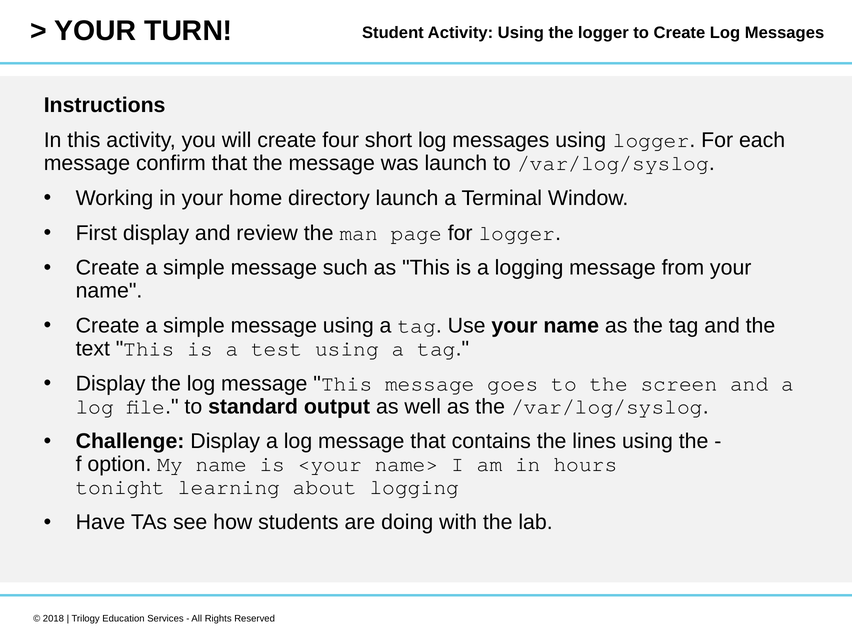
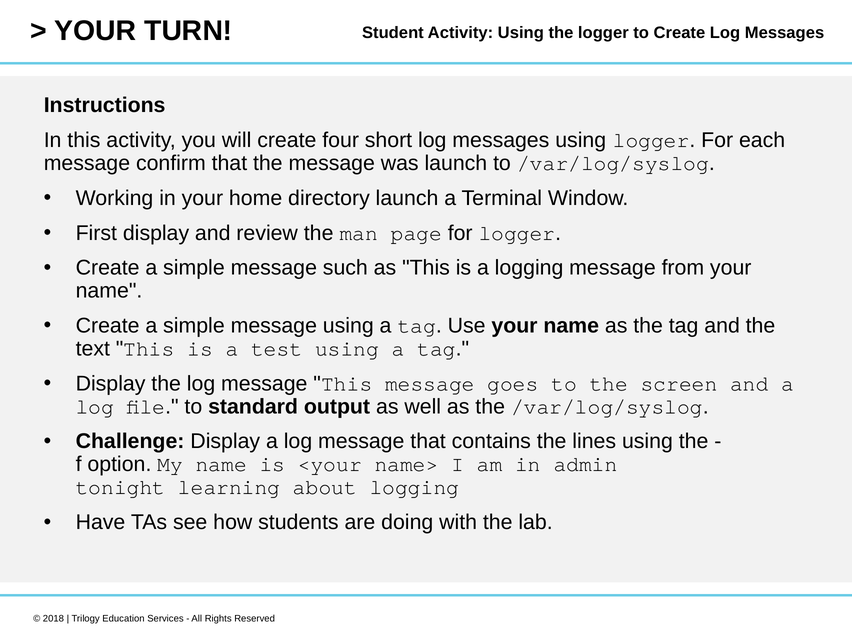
hours: hours -> admin (585, 464)
